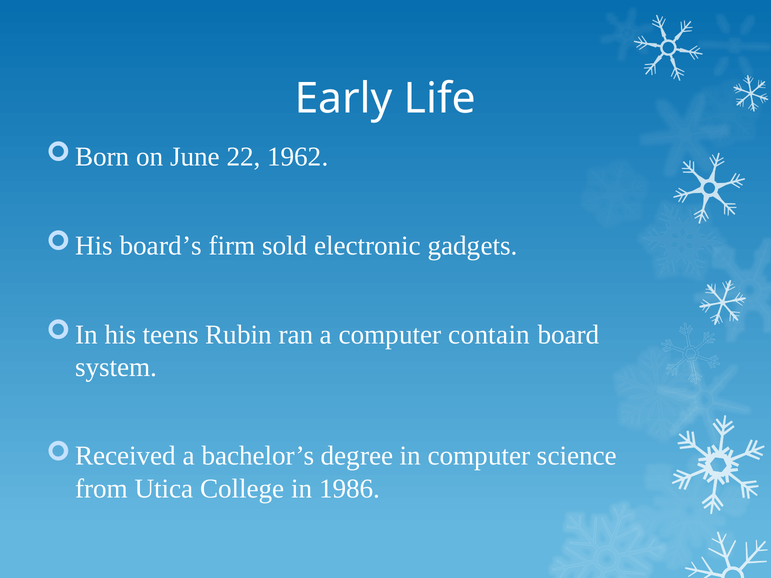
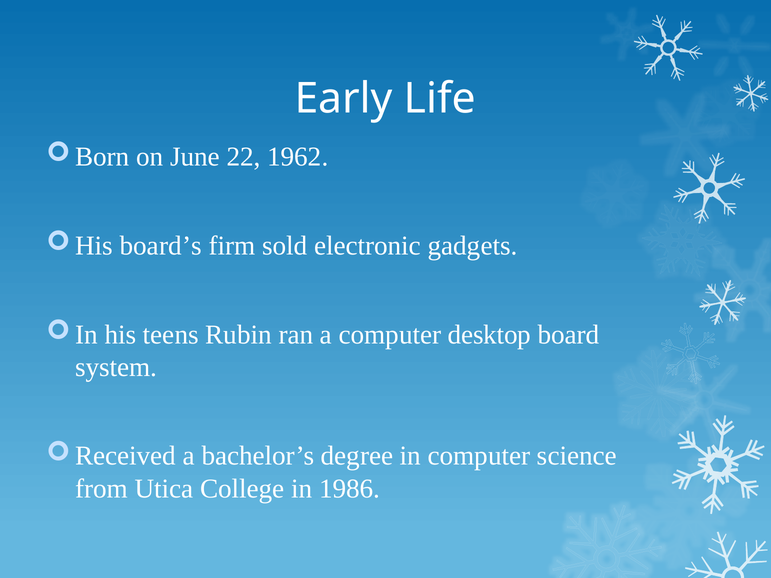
contain: contain -> desktop (489, 335)
